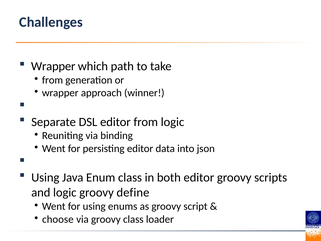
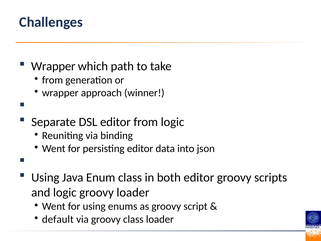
groovy define: define -> loader (133, 192)
choose: choose -> default (58, 219)
